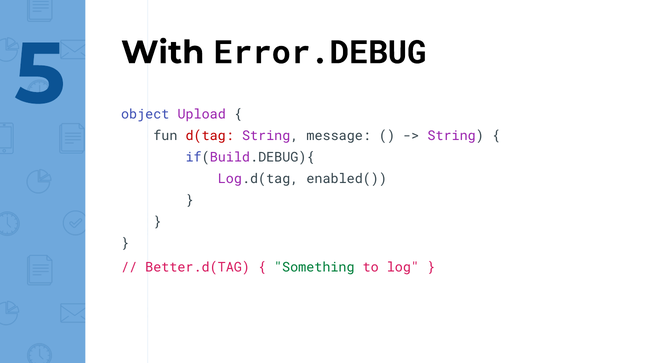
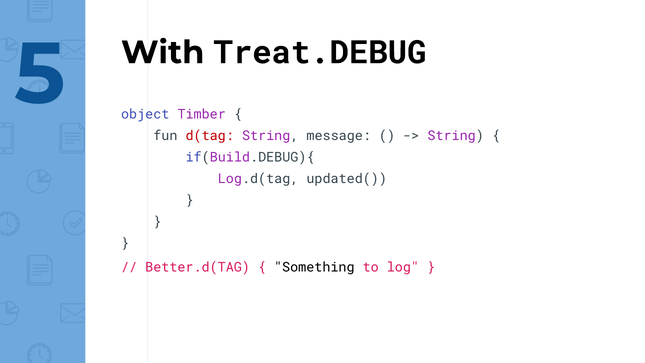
Error.DEBUG: Error.DEBUG -> Treat.DEBUG (320, 53)
Upload: Upload -> Timber (202, 114)
enabled(: enabled( -> updated( (347, 179)
Something colour: green -> black (314, 267)
